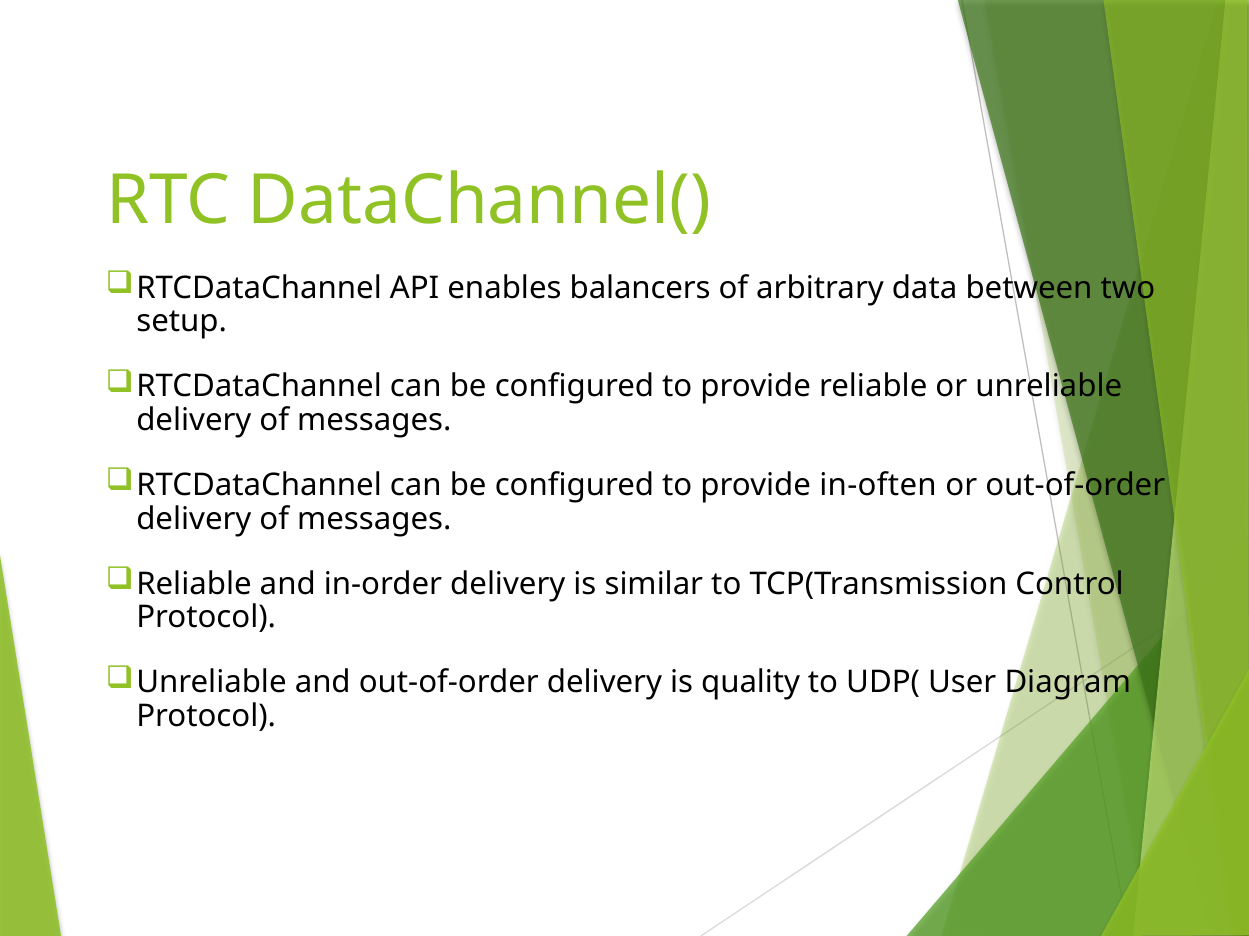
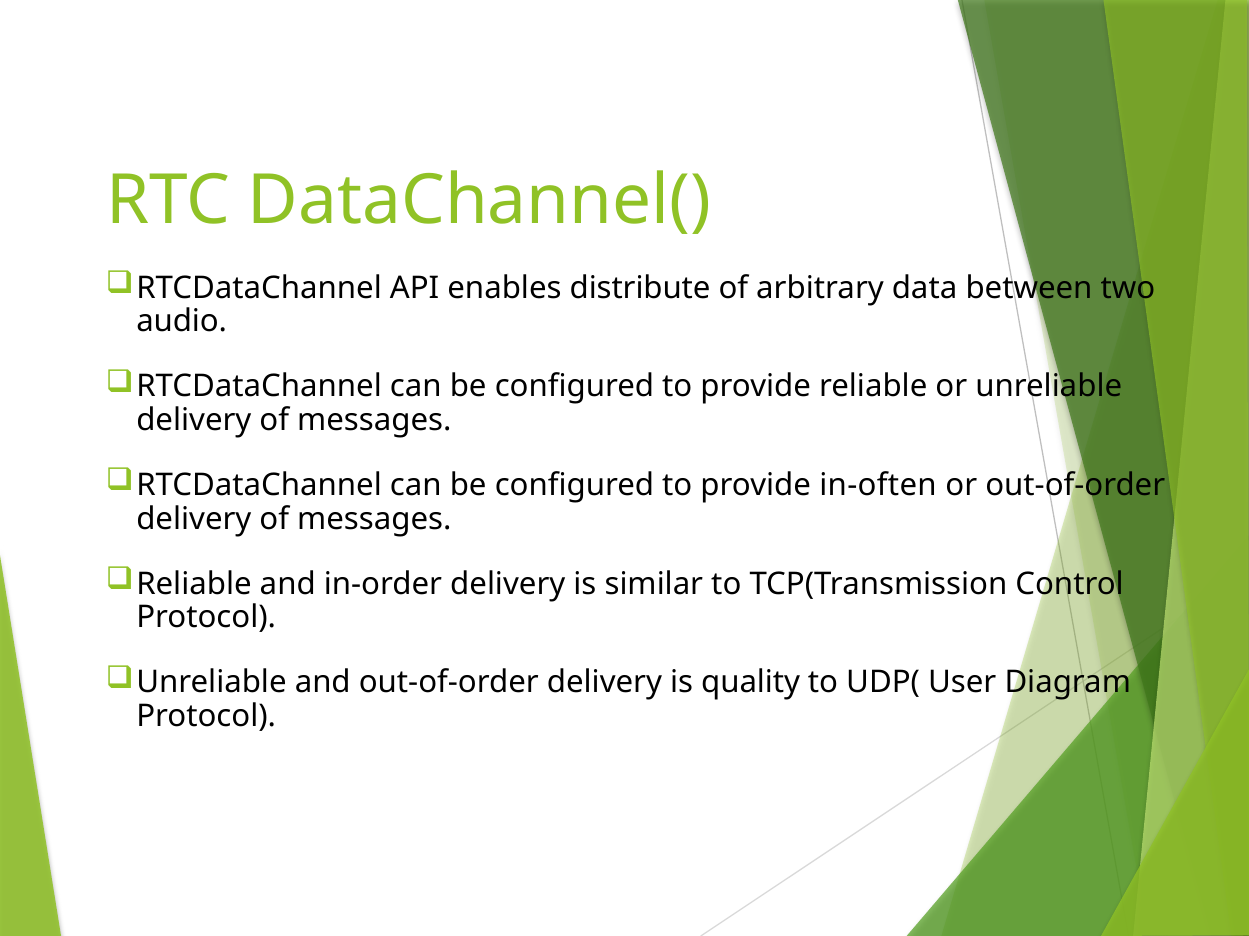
balancers: balancers -> distribute (640, 288)
setup: setup -> audio (182, 322)
